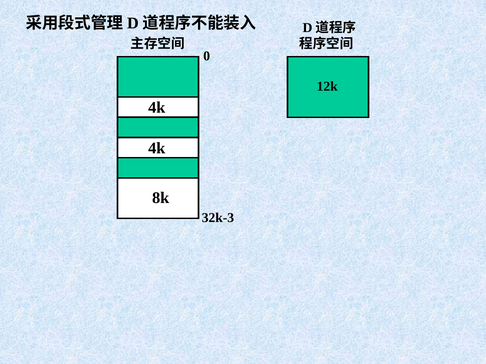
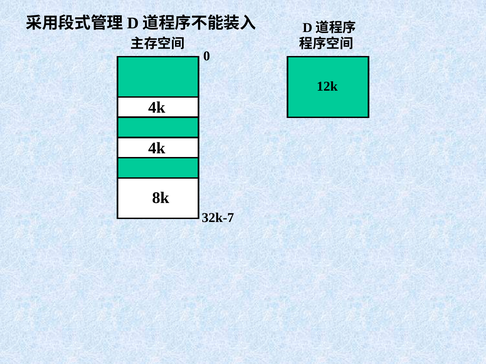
32k-3: 32k-3 -> 32k-7 (218, 218)
